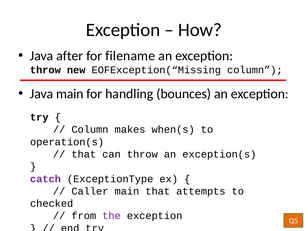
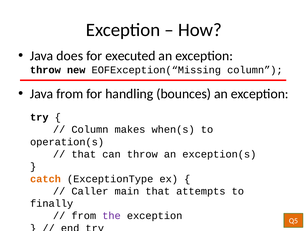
after: after -> does (70, 56)
filename: filename -> executed (130, 56)
Java main: main -> from (70, 94)
catch colour: purple -> orange (45, 179)
checked: checked -> finally (52, 204)
